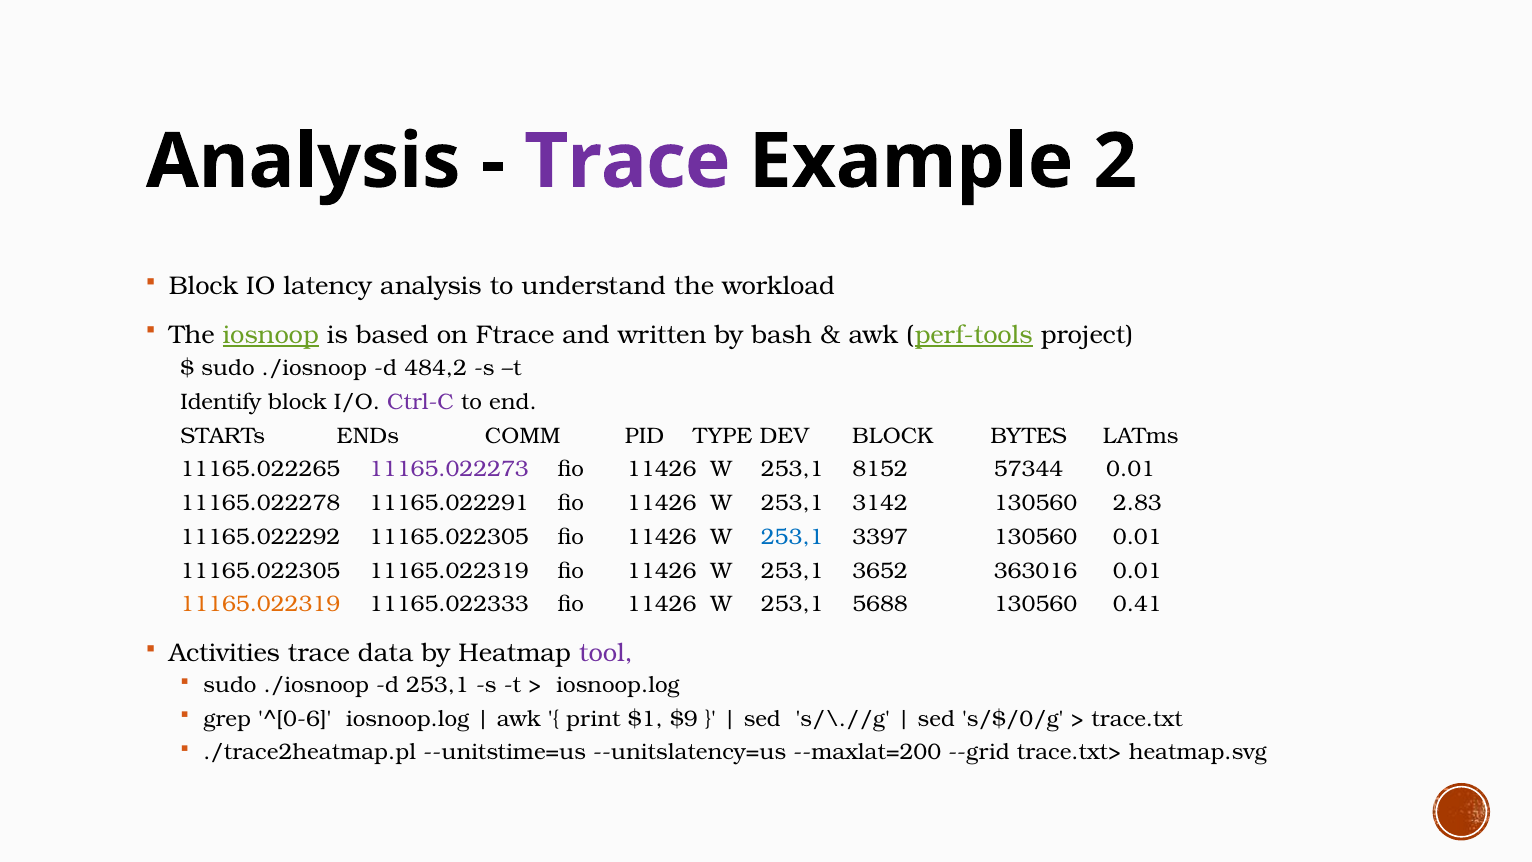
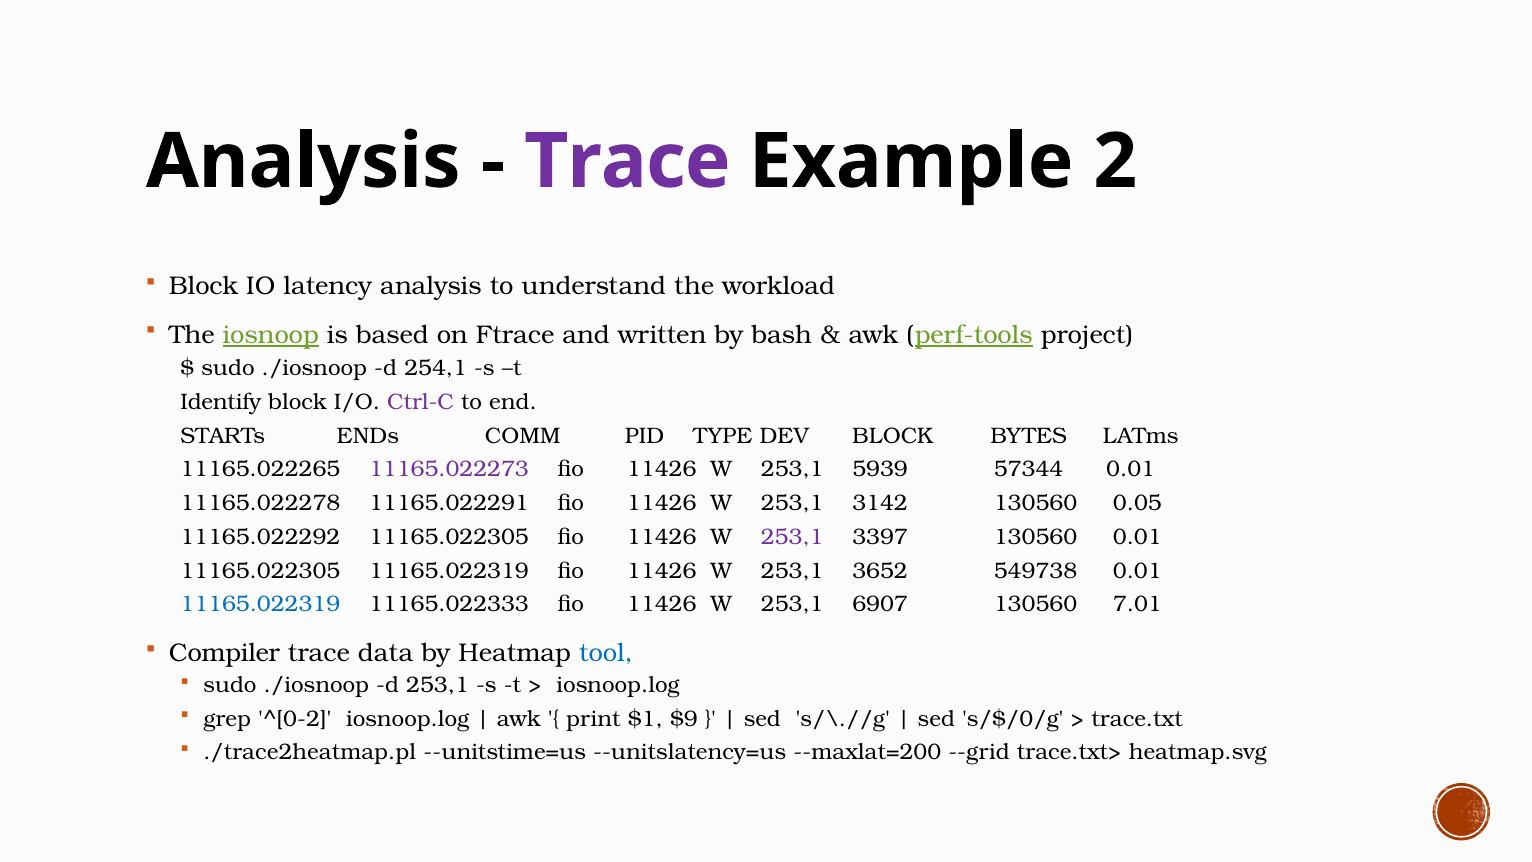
484,2: 484,2 -> 254,1 (436, 368)
8152: 8152 -> 5939 (880, 469)
2.83: 2.83 -> 0.05 (1137, 503)
253,1 colour: blue -> purple (792, 537)
363016: 363016 -> 549738 (1035, 571)
11165.022319 colour: orange -> blue (260, 604)
5688: 5688 -> 6907 (880, 604)
0.41: 0.41 -> 7.01 (1137, 604)
Activities: Activities -> Compiler (224, 652)
tool colour: purple -> blue (606, 652)
^[0-6: ^[0-6 -> ^[0-2 (295, 718)
